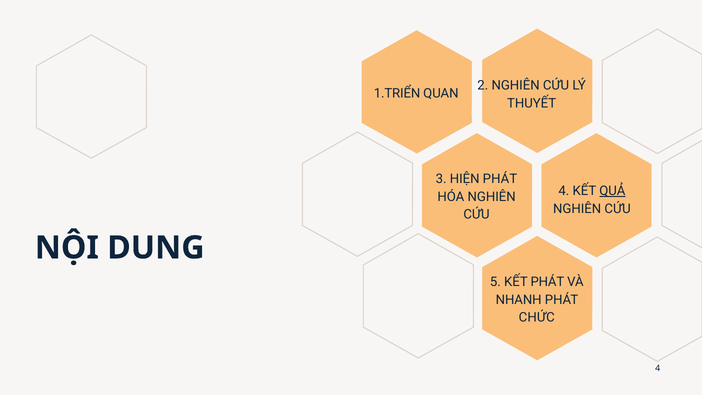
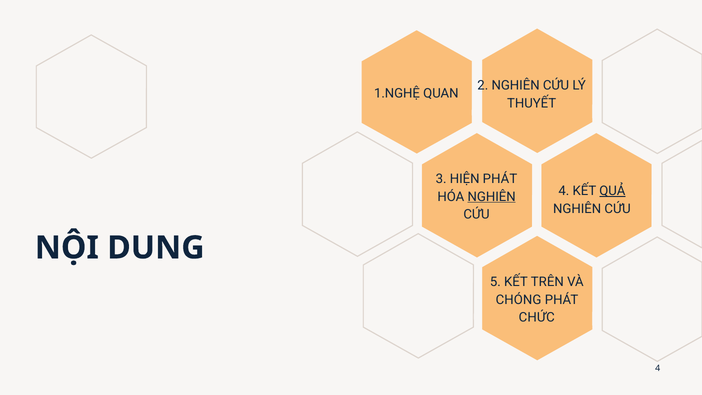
1.TRIỂN: 1.TRIỂN -> 1.NGHỆ (397, 93)
NGHIÊN underline: none -> present (492, 197)
KẾT PHÁT: PHÁT -> TRÊN (547, 282)
NHANH: NHANH -> CHÓNG (519, 300)
